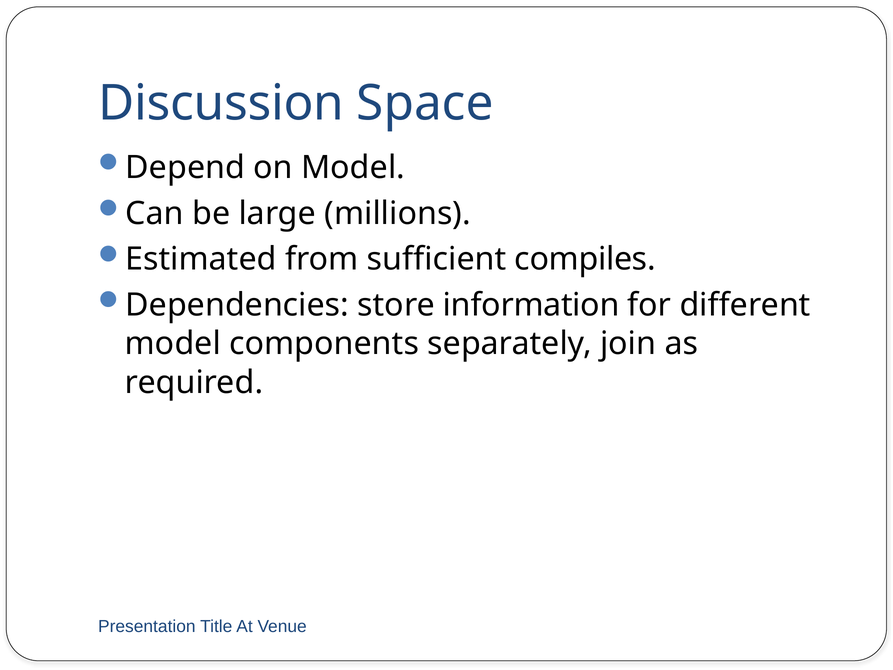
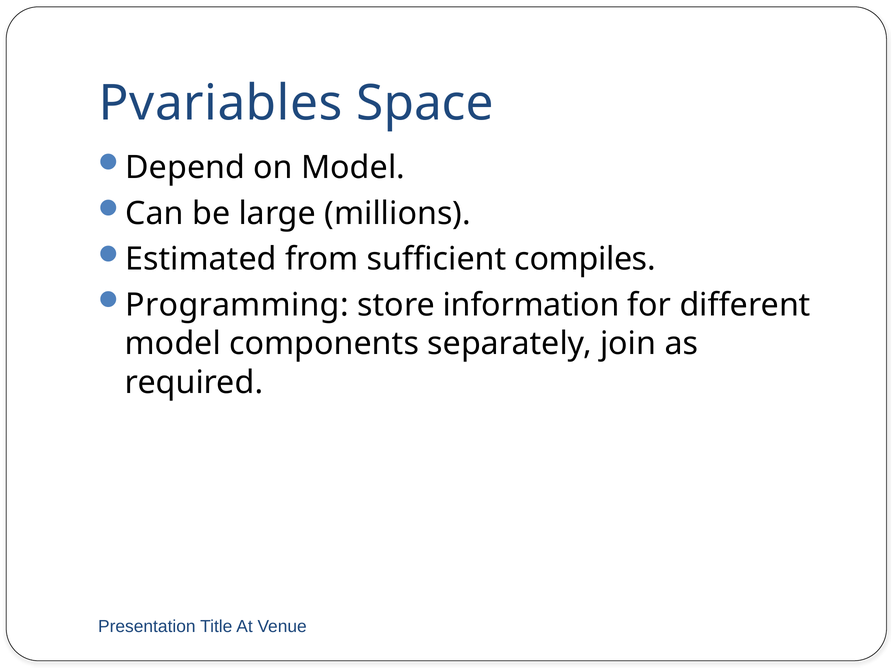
Discussion: Discussion -> Pvariables (221, 103)
Dependencies: Dependencies -> Programming (237, 305)
